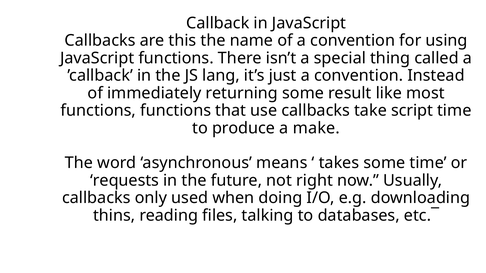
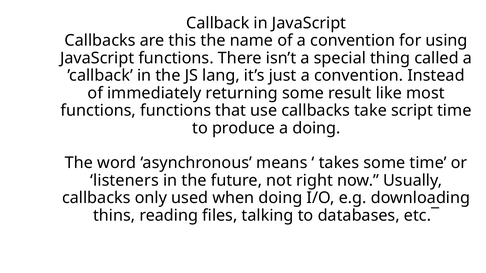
a make: make -> doing (316, 128)
requests: requests -> listeners (124, 181)
